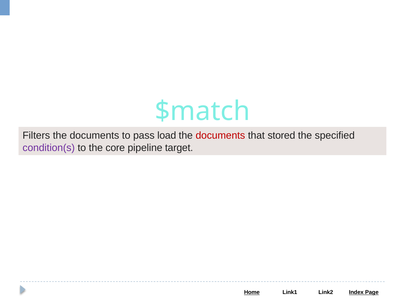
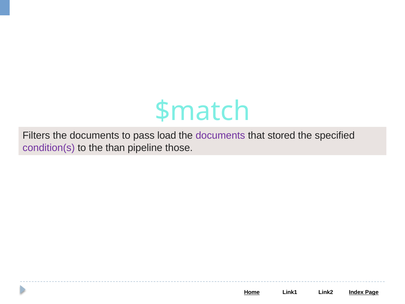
documents colour: red -> purple (220, 136)
core: core -> than (115, 148)
target: target -> those (179, 148)
